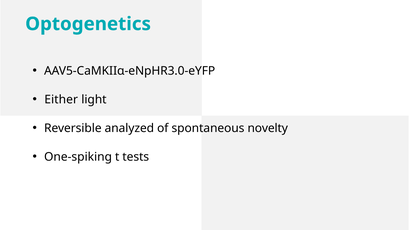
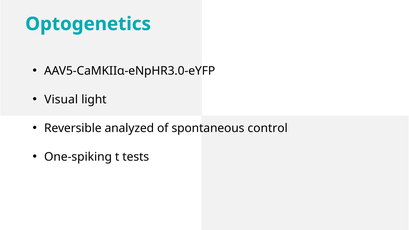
Either: Either -> Visual (61, 100)
novelty: novelty -> control (268, 128)
